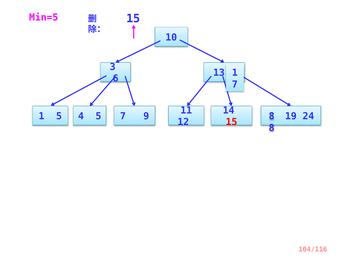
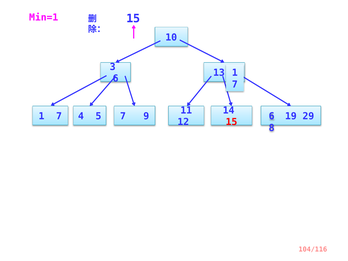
Min=5: Min=5 -> Min=1 (44, 17)
5: 5 -> 7 (59, 116)
9 8: 8 -> 6 (272, 116)
24: 24 -> 29 (308, 116)
